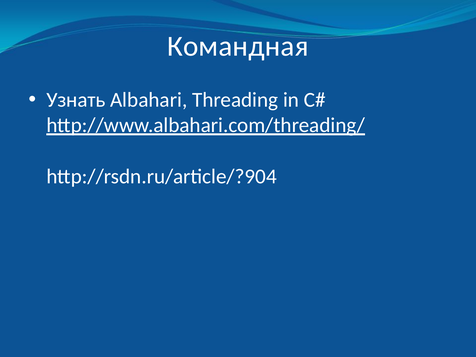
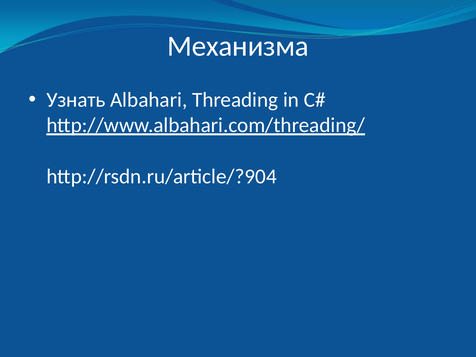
Командная: Командная -> Механизма (238, 46)
